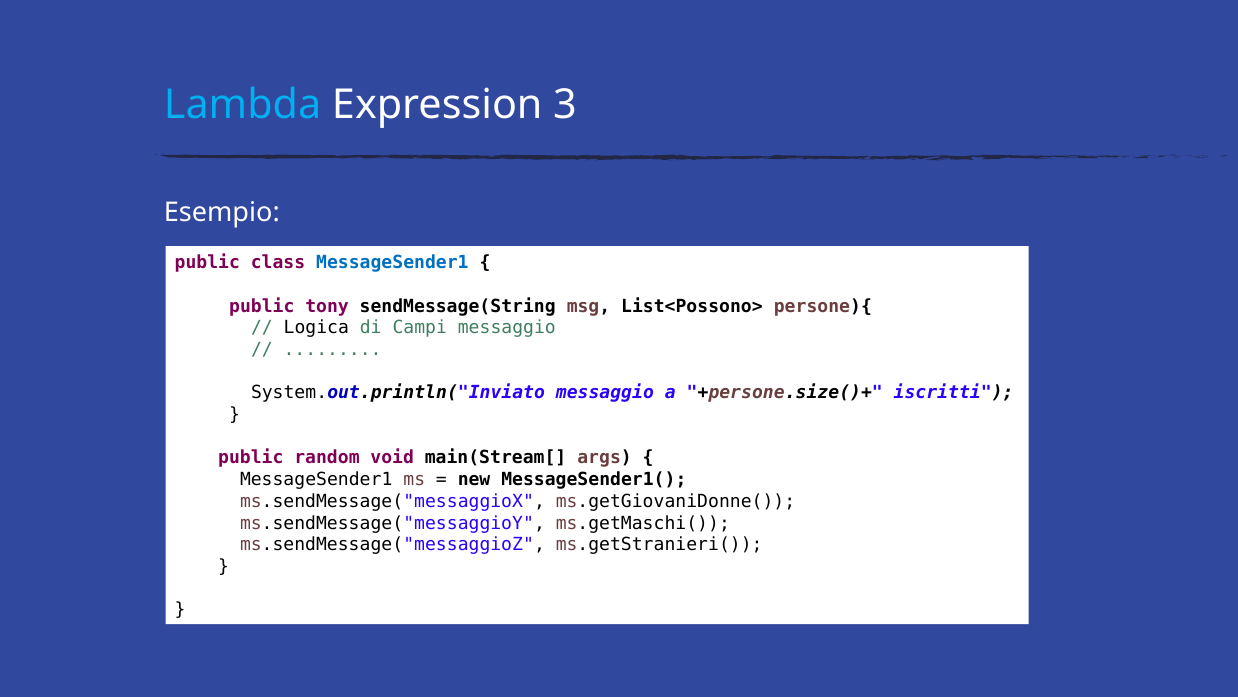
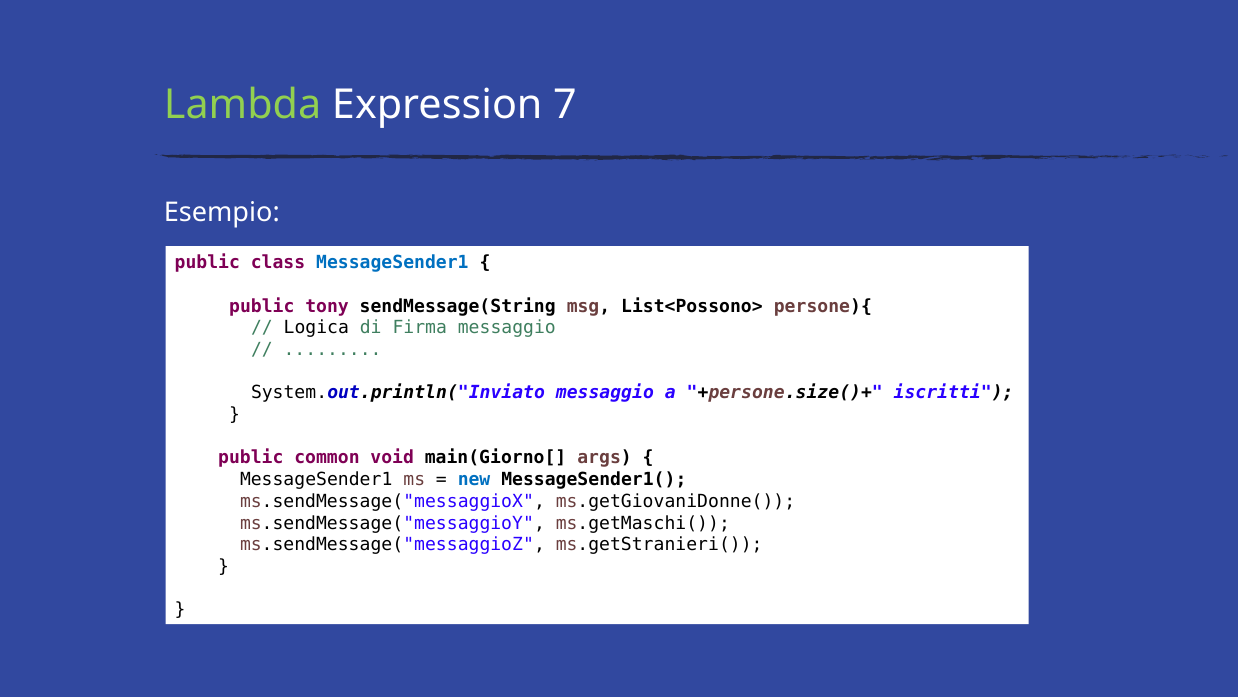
Lambda colour: light blue -> light green (243, 104)
3: 3 -> 7 (565, 104)
Campi: Campi -> Firma (420, 328)
random: random -> common (327, 458)
main(Stream[: main(Stream[ -> main(Giorno[ (496, 458)
new colour: black -> blue (474, 479)
